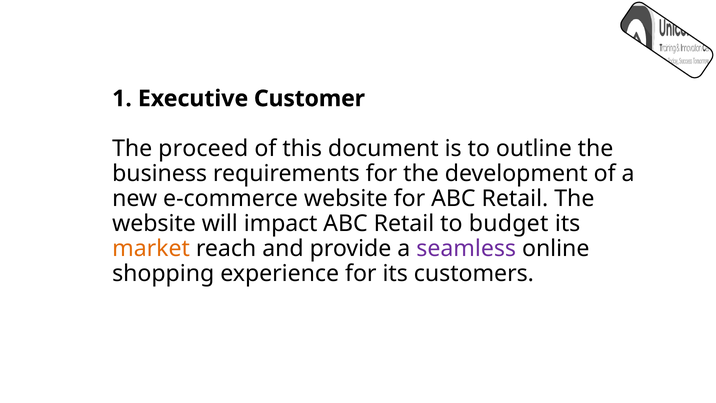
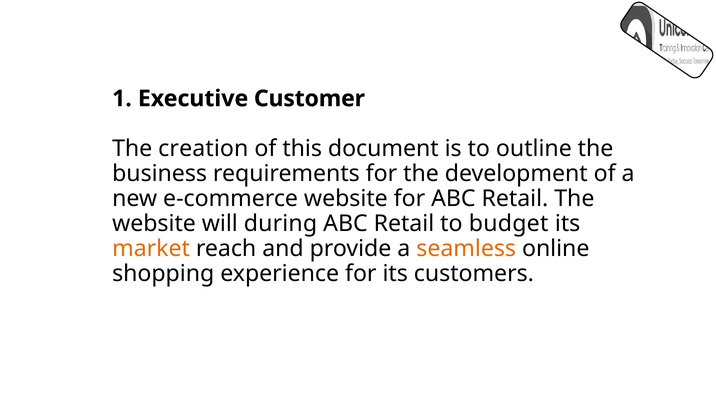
proceed: proceed -> creation (203, 149)
impact: impact -> during (281, 223)
seamless colour: purple -> orange (466, 248)
